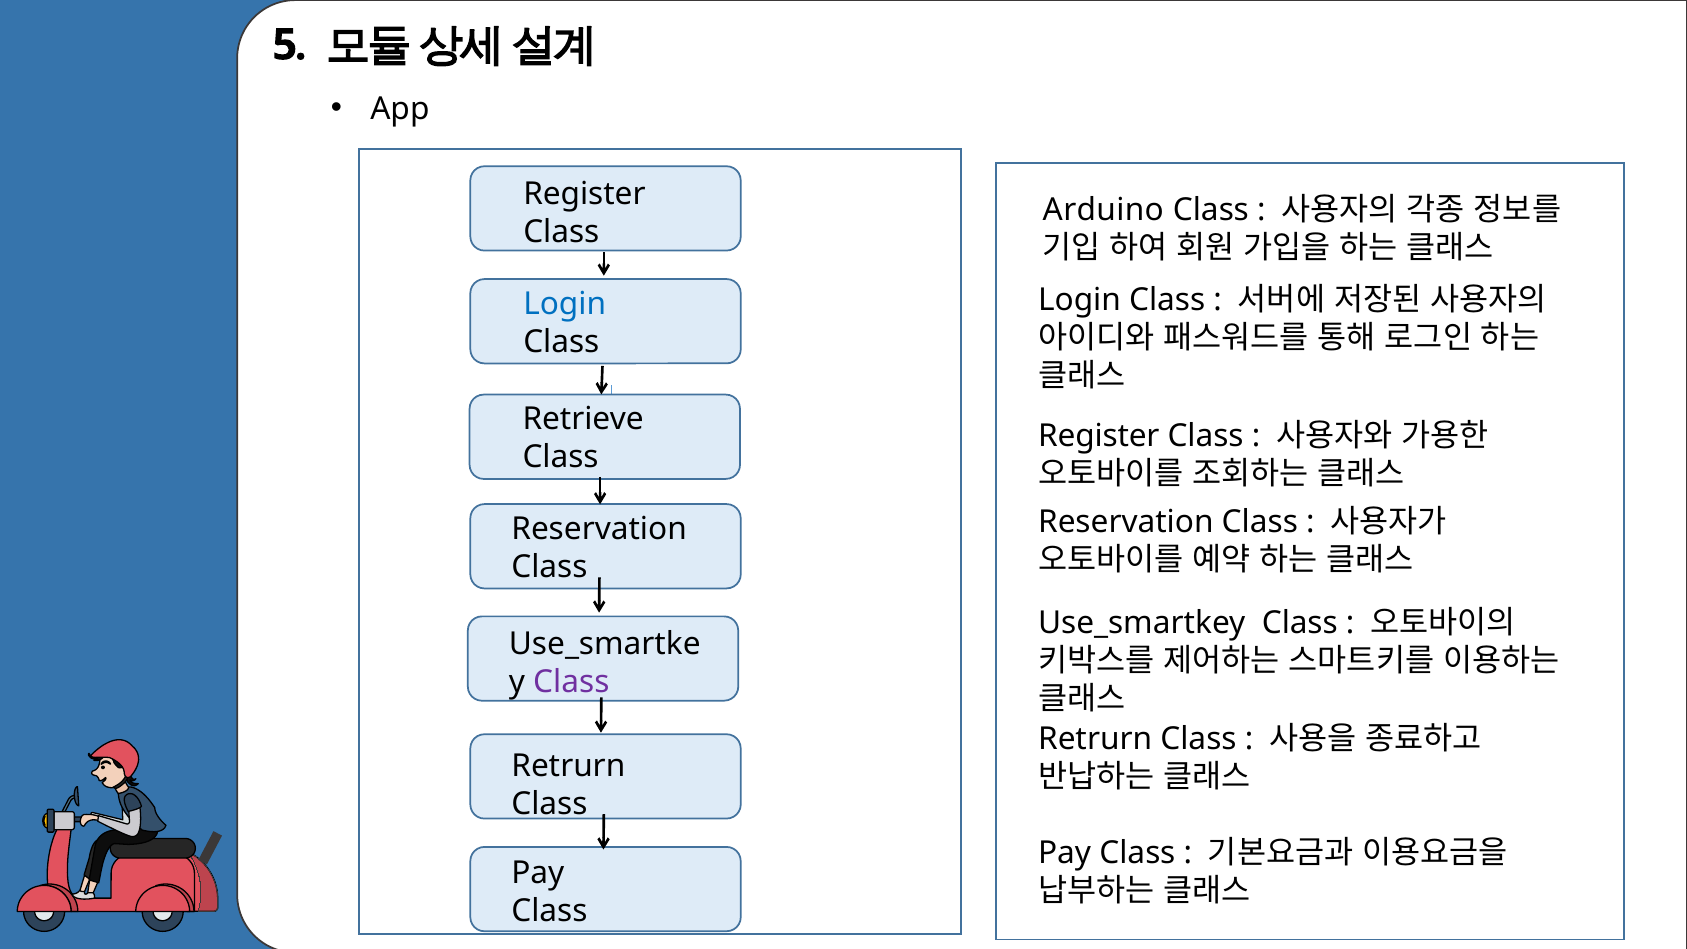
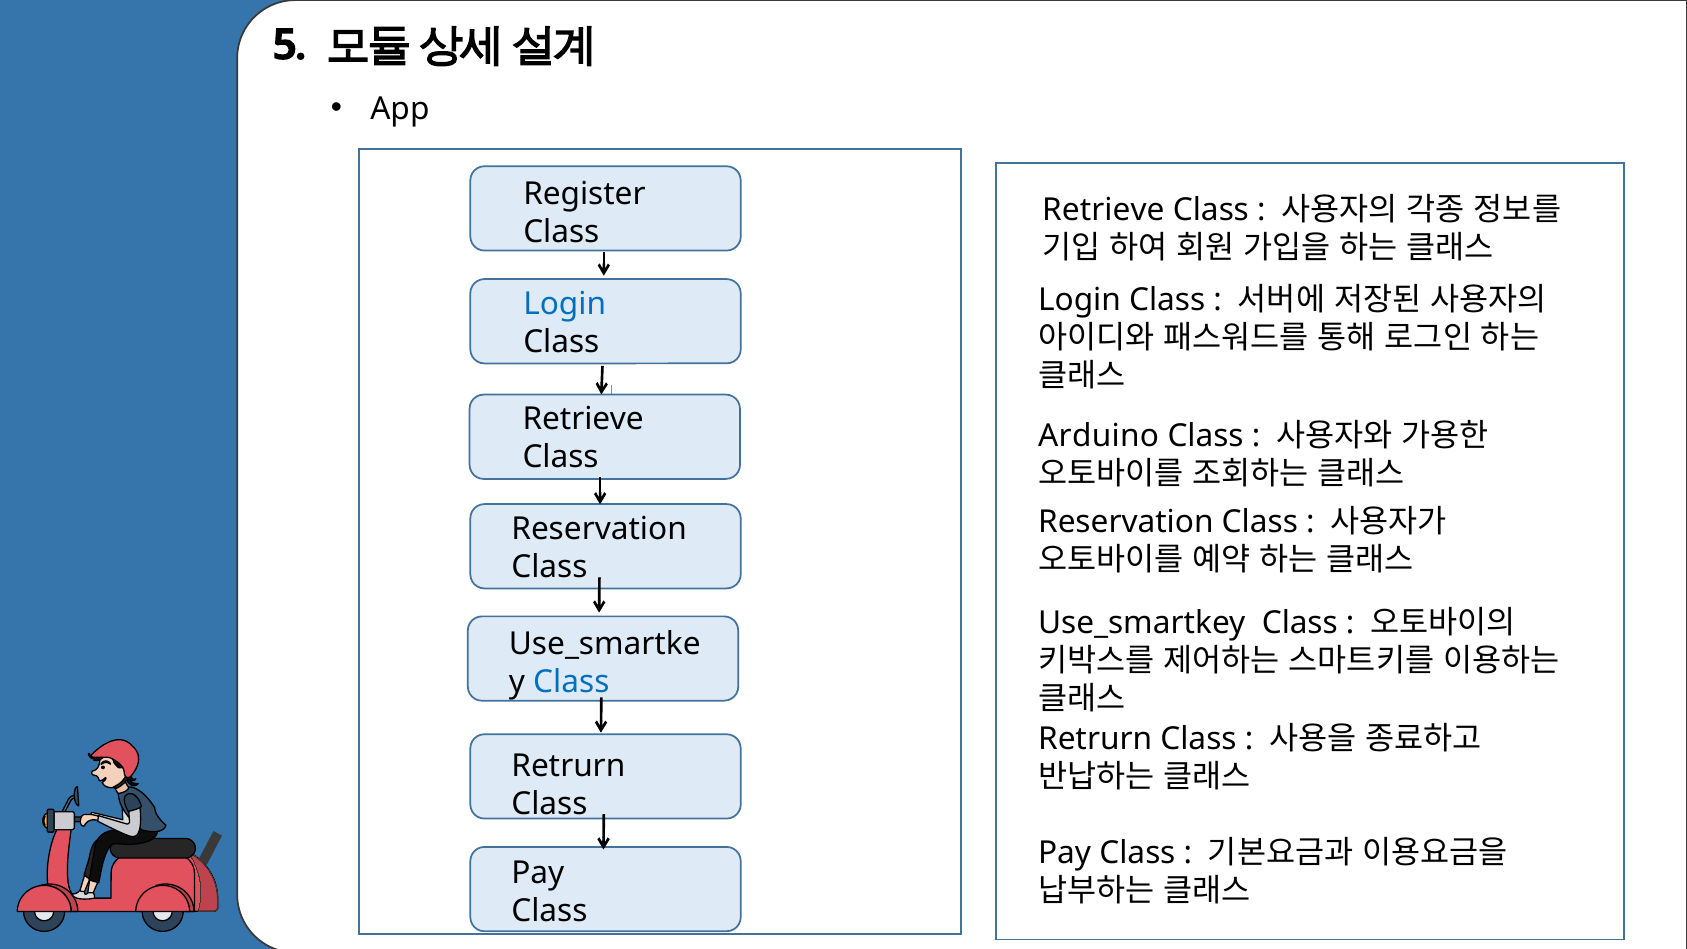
Arduino: Arduino -> Retrieve (1103, 210)
Register: Register -> Arduino (1099, 436)
Class colour: purple -> blue (571, 682)
